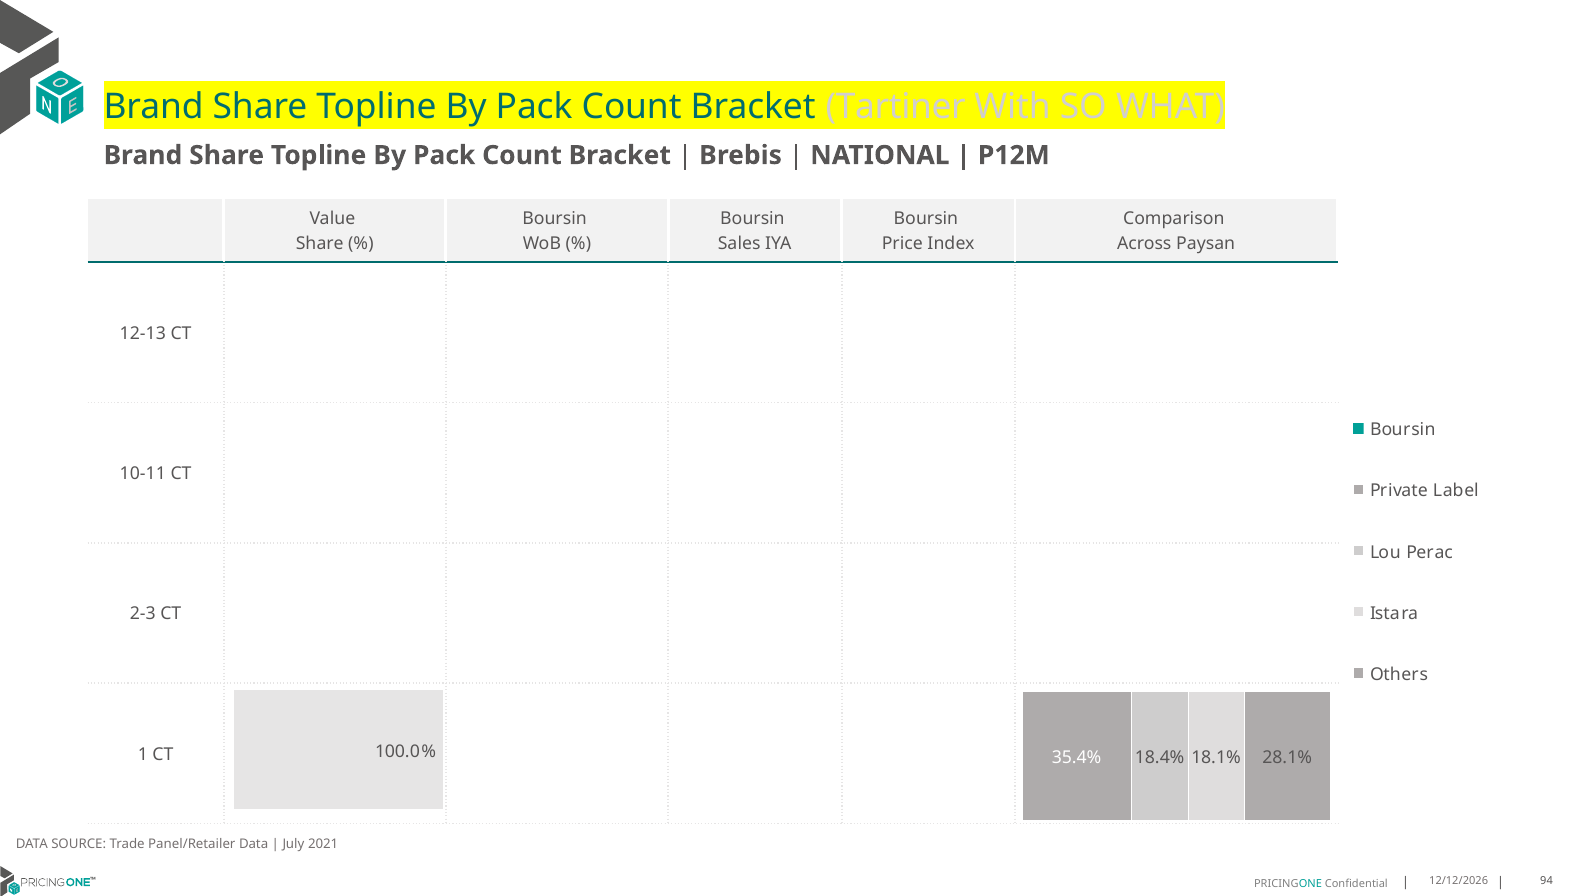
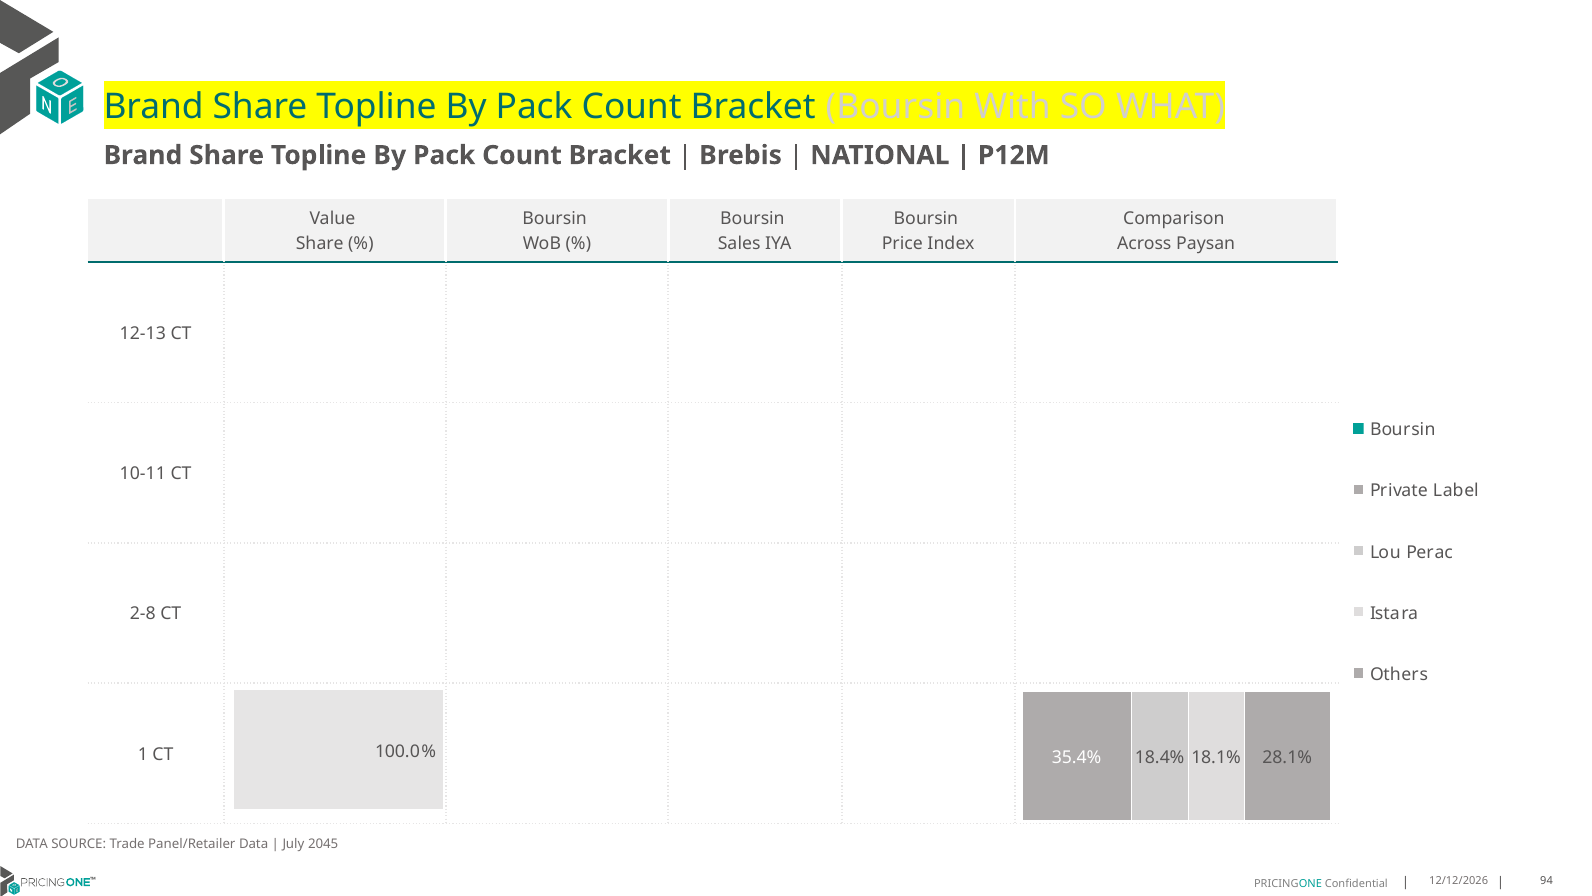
Bracket Tartiner: Tartiner -> Boursin (895, 107)
2-3: 2-3 -> 2-8 (143, 614)
2021: 2021 -> 2045 (323, 843)
